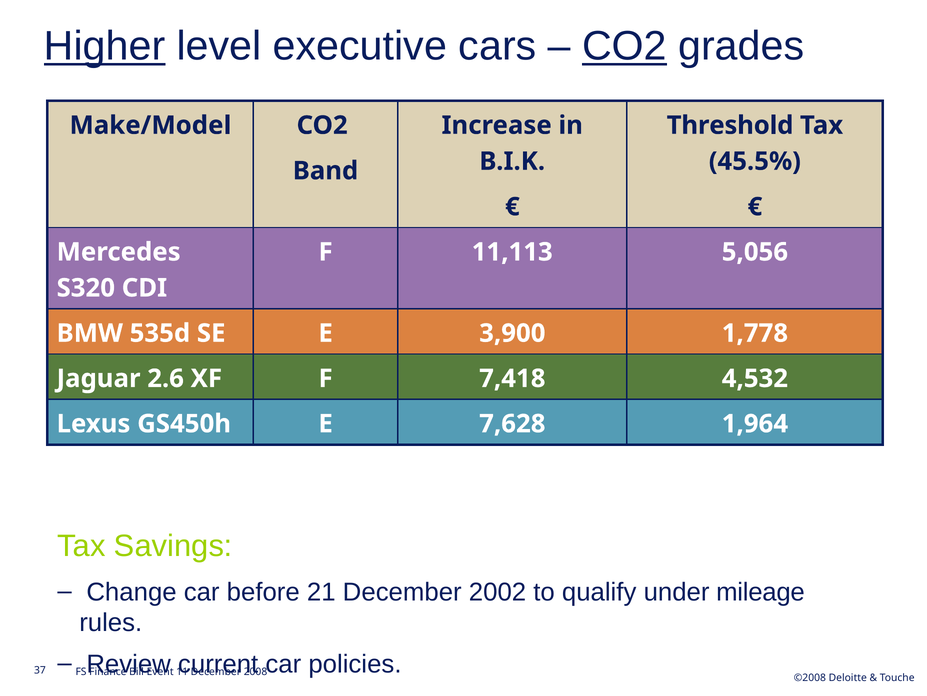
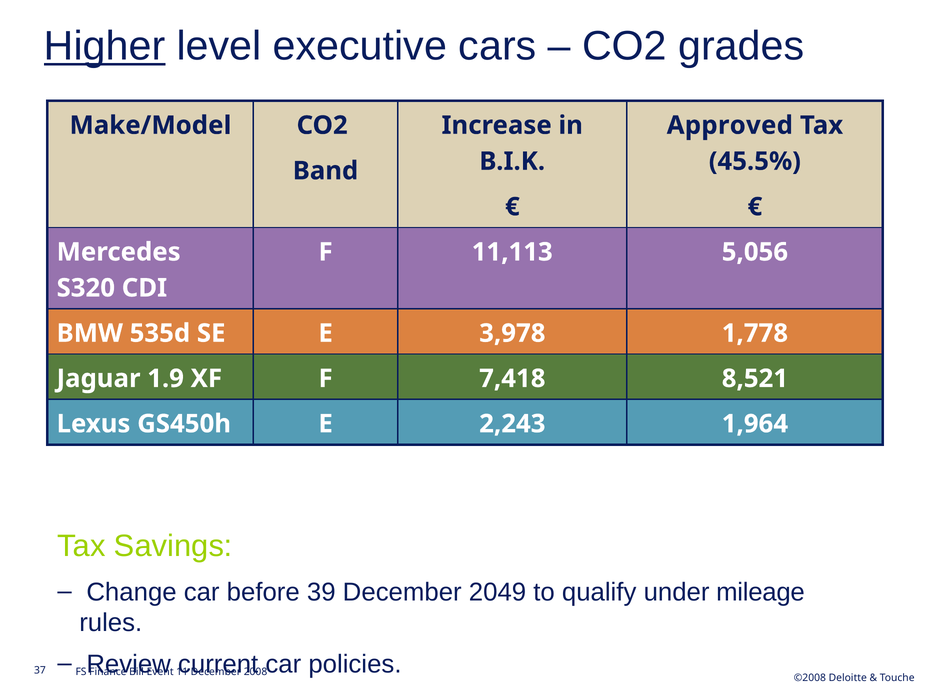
CO2 underline: present -> none (624, 46)
Threshold: Threshold -> Approved (730, 125)
3,900: 3,900 -> 3,978 (512, 333)
2.6: 2.6 -> 1.9 (166, 378)
4,532: 4,532 -> 8,521 (755, 378)
7,628: 7,628 -> 2,243 (512, 423)
21: 21 -> 39 (321, 591)
2002: 2002 -> 2049 (497, 591)
